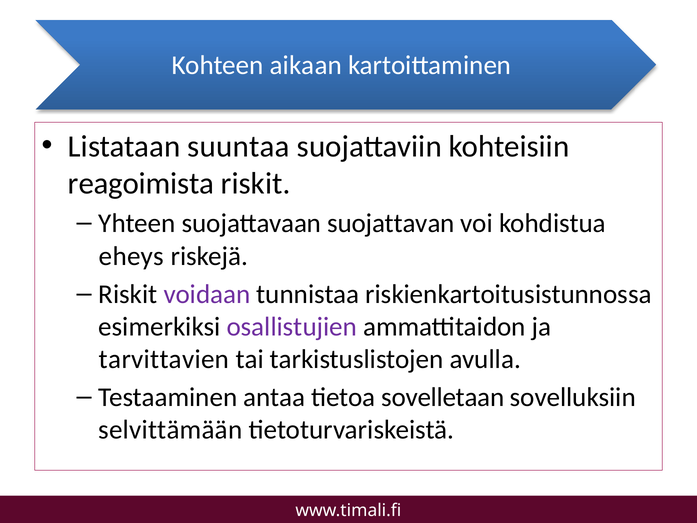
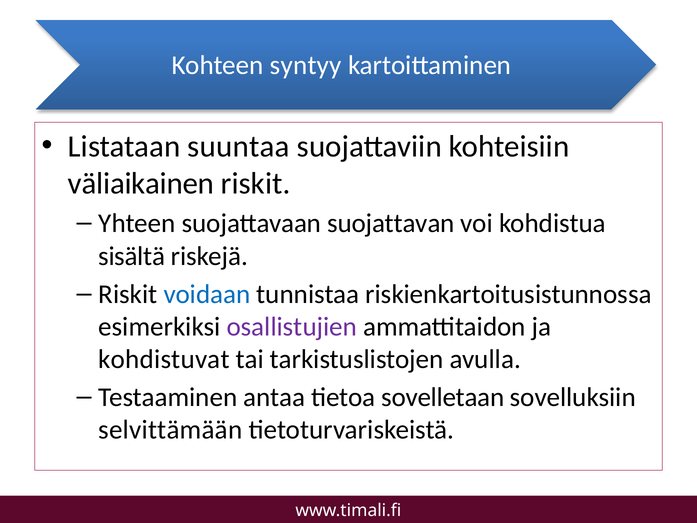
aikaan: aikaan -> syntyy (306, 65)
reagoimista: reagoimista -> väliaikainen (141, 183)
eheys: eheys -> sisältä (132, 256)
voidaan colour: purple -> blue (207, 294)
tarvittavien: tarvittavien -> kohdistuvat (164, 359)
